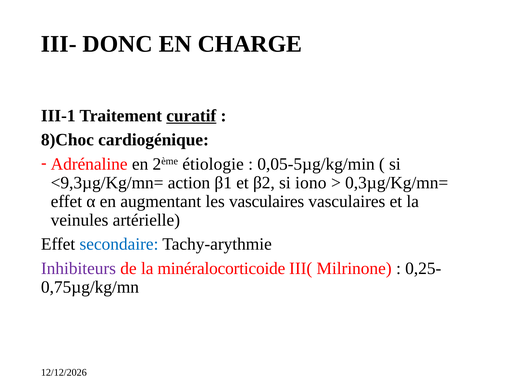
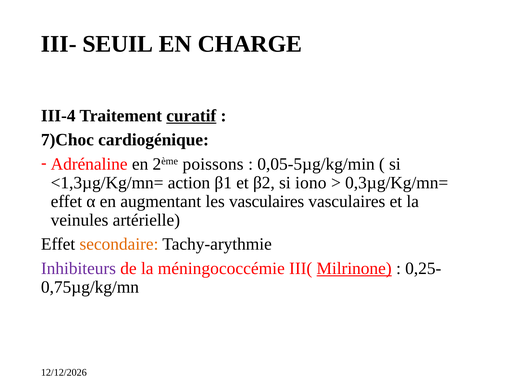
DONC: DONC -> SEUIL (118, 44)
III-1: III-1 -> III-4 (58, 116)
8)Choc: 8)Choc -> 7)Choc (67, 140)
étiologie: étiologie -> poissons (213, 164)
<9,3µg/Kg/mn=: <9,3µg/Kg/mn= -> <1,3µg/Kg/mn= (107, 183)
secondaire colour: blue -> orange (119, 244)
minéralocorticoide: minéralocorticoide -> méningococcémie (221, 268)
Milrinone underline: none -> present (354, 268)
